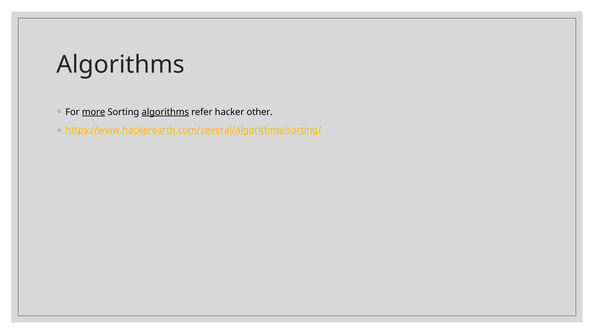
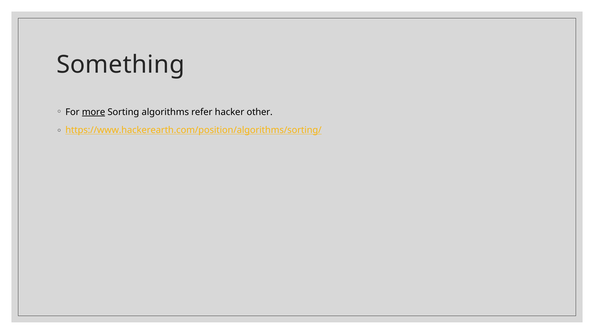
Algorithms: Algorithms -> Something (120, 65)
algorithms underline: present -> none (165, 112)
https://www.hackerearth.com/several/algorithms/sorting/: https://www.hackerearth.com/several/algorithms/sorting/ -> https://www.hackerearth.com/position/algorithms/sorting/ (193, 130)
